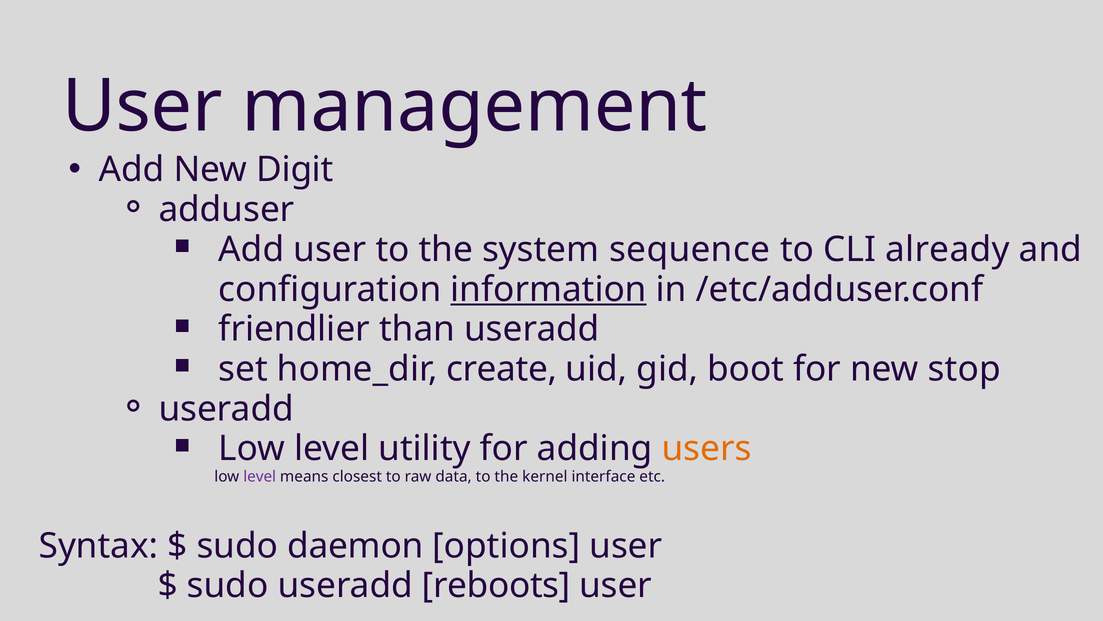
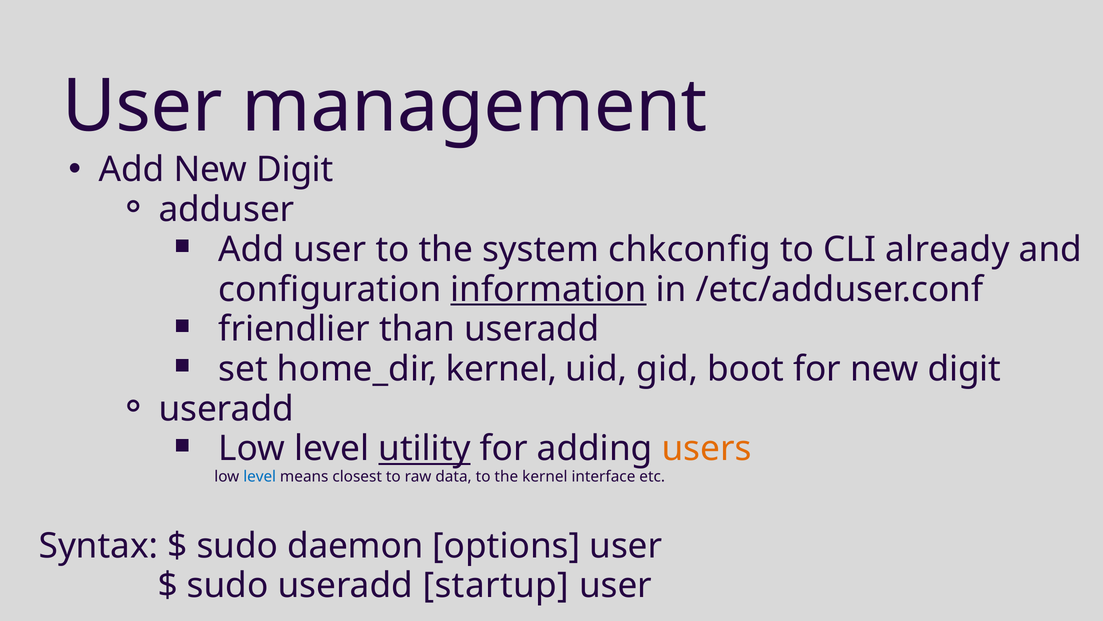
sequence: sequence -> chkconfig (690, 249)
home_dir create: create -> kernel (502, 369)
for new stop: stop -> digit (964, 369)
utility underline: none -> present (425, 448)
level colour: purple -> blue (260, 476)
reboots: reboots -> startup (496, 585)
